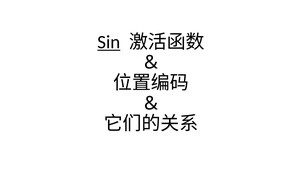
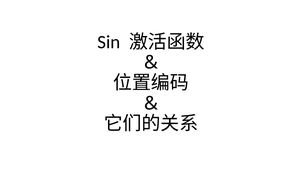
Sin underline: present -> none (109, 42)
